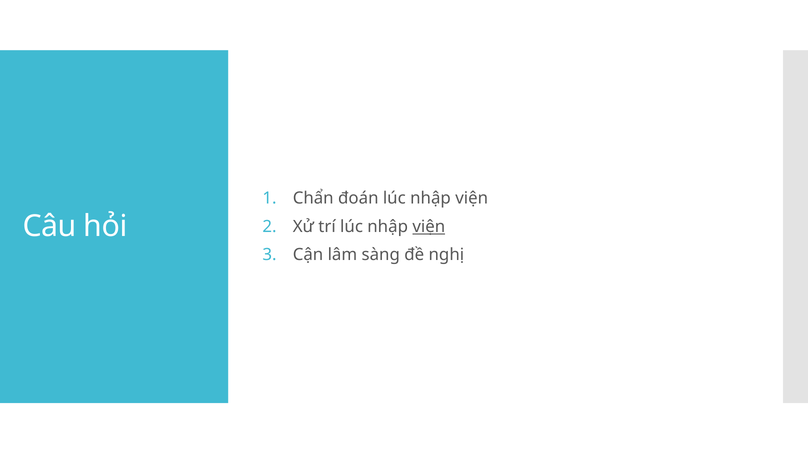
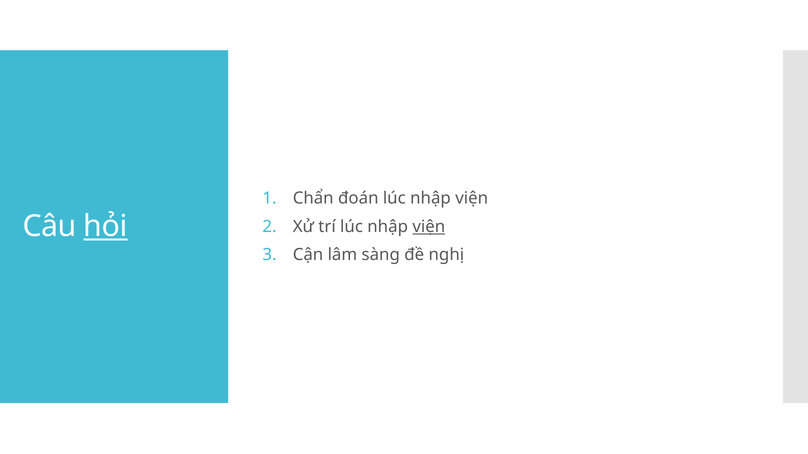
hỏi underline: none -> present (106, 227)
